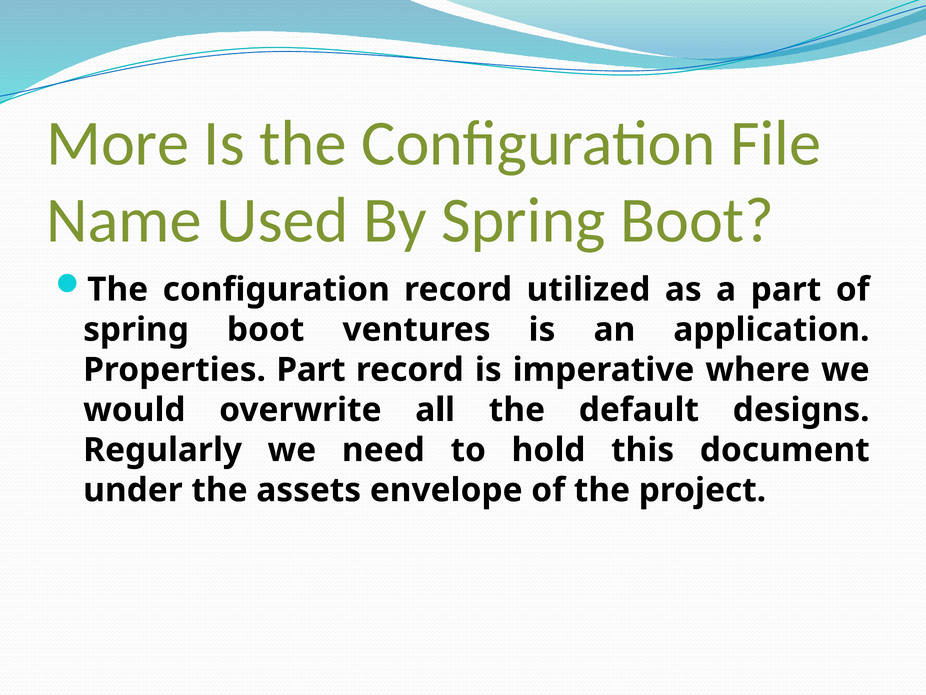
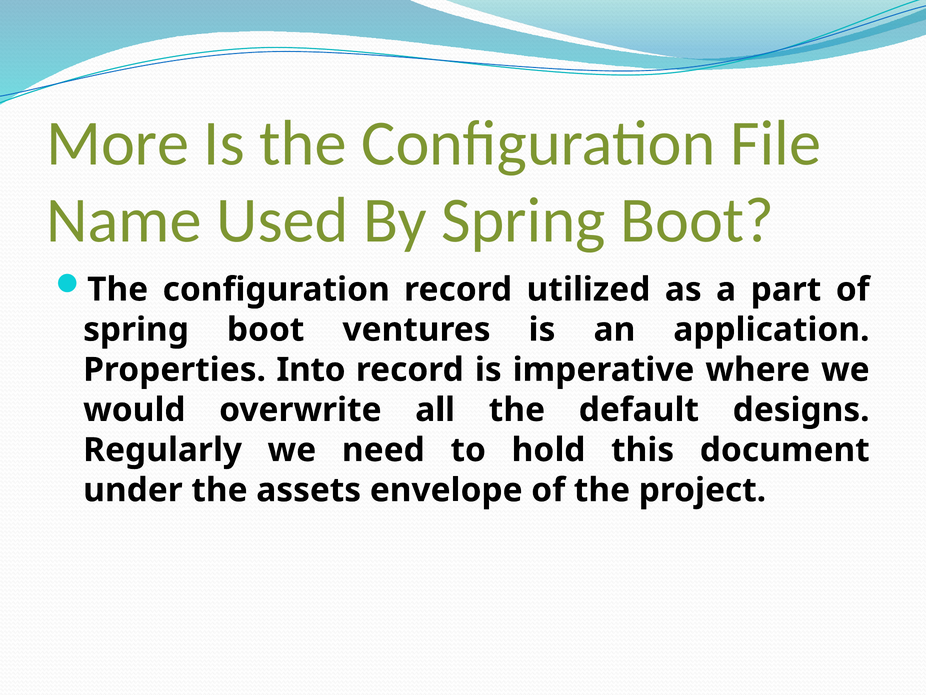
Properties Part: Part -> Into (311, 370)
